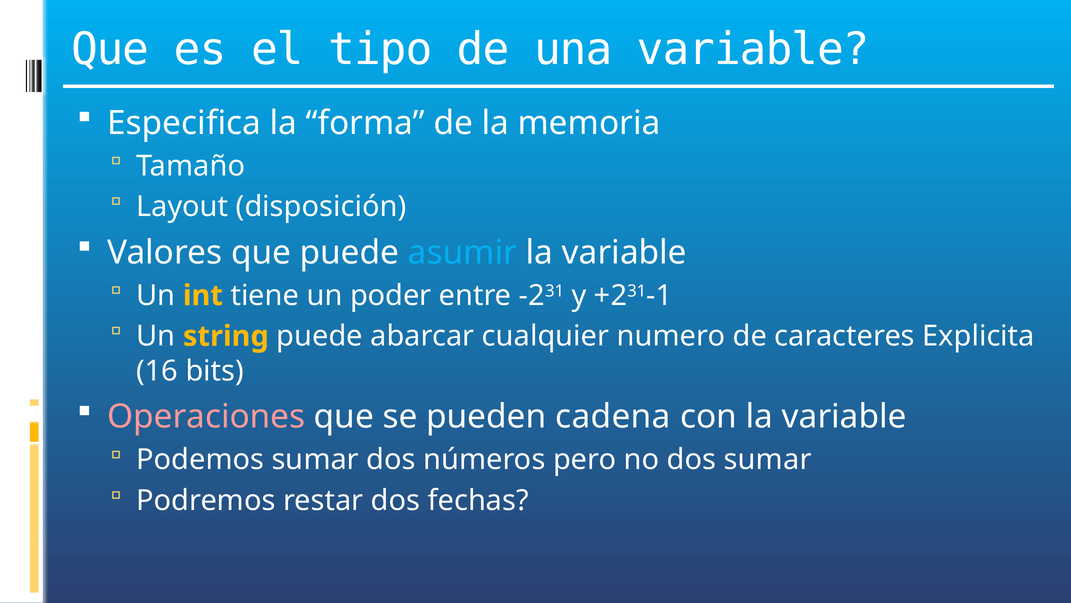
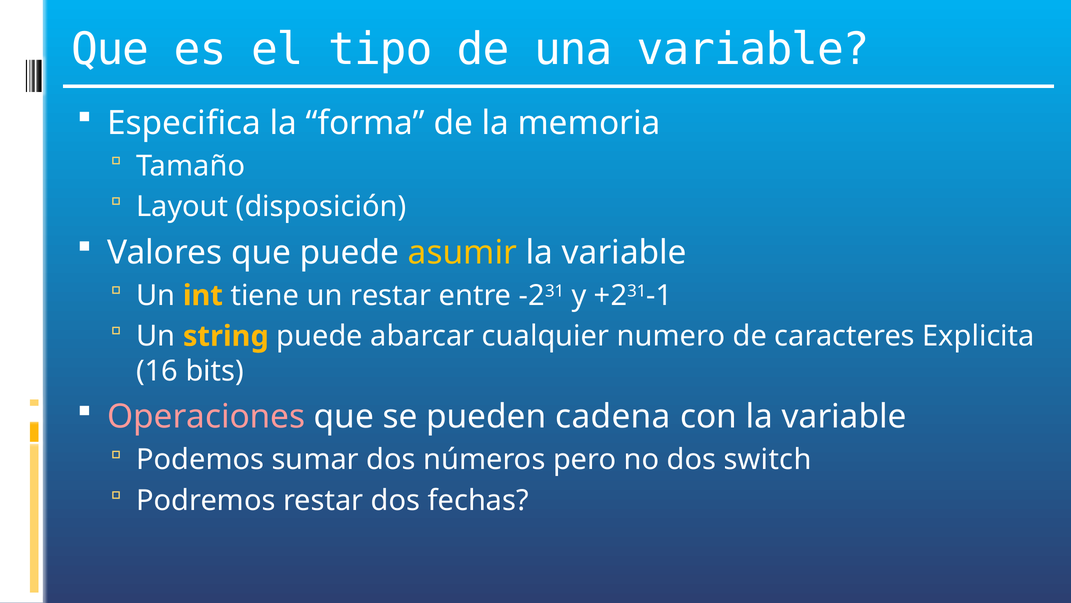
asumir colour: light blue -> yellow (463, 252)
un poder: poder -> restar (391, 295)
dos sumar: sumar -> switch (768, 459)
